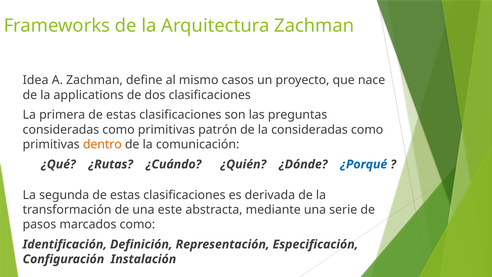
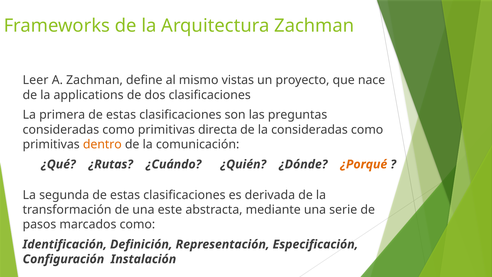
Idea: Idea -> Leer (36, 80)
casos: casos -> vistas (238, 80)
patrón: patrón -> directa (218, 130)
¿Porqué colour: blue -> orange (364, 164)
